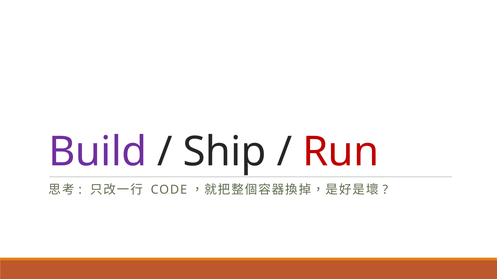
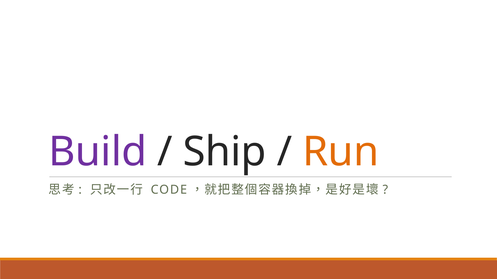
Run colour: red -> orange (341, 152)
